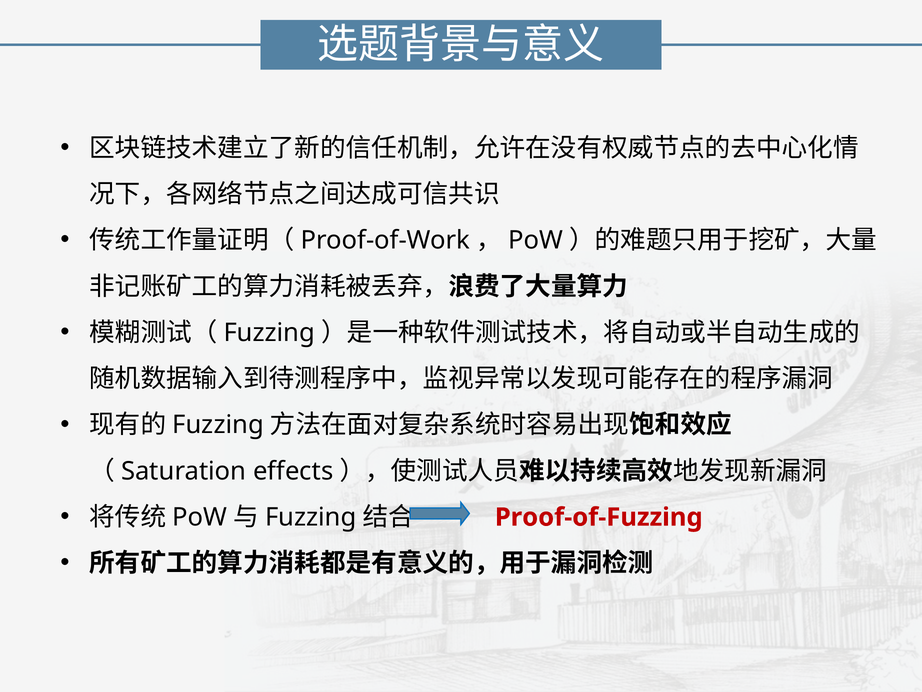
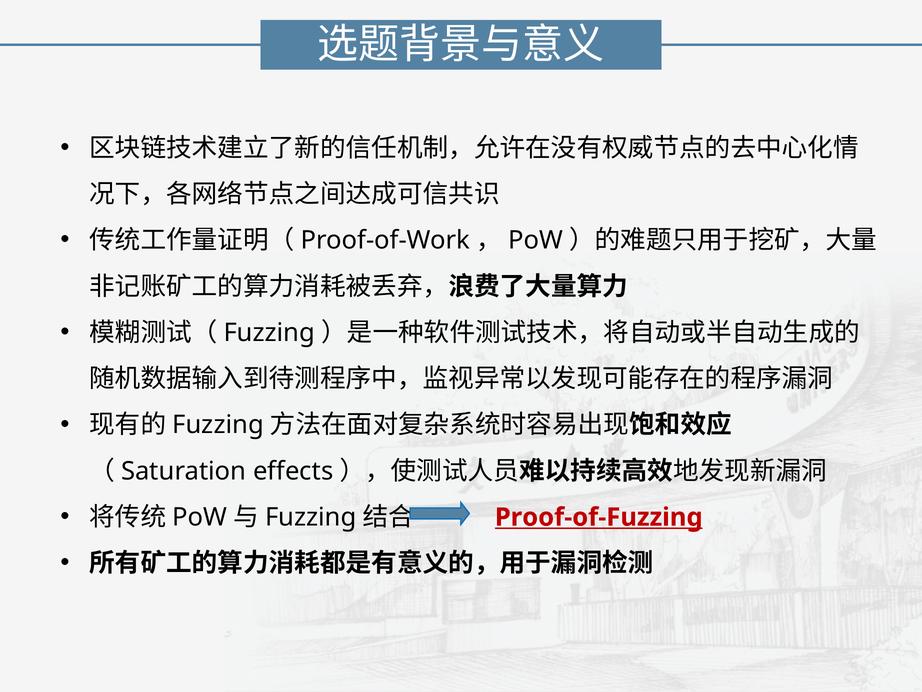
Proof-of-Fuzzing underline: none -> present (599, 517)
